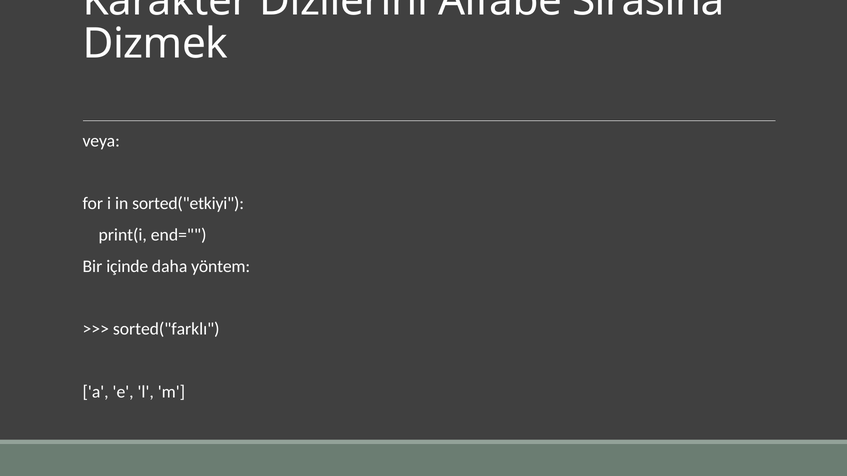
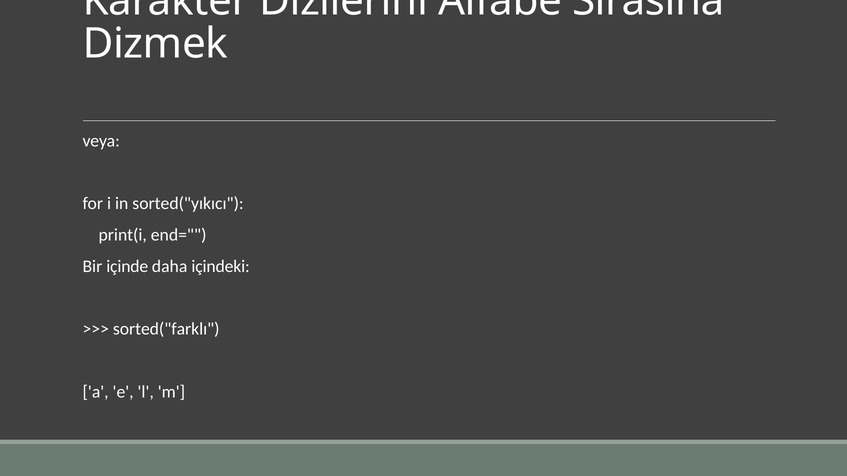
sorted("etkiyi: sorted("etkiyi -> sorted("yıkıcı (188, 204)
yöntem: yöntem -> içindeki (221, 266)
